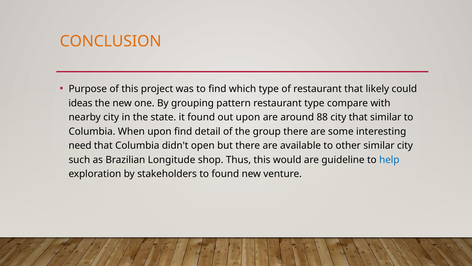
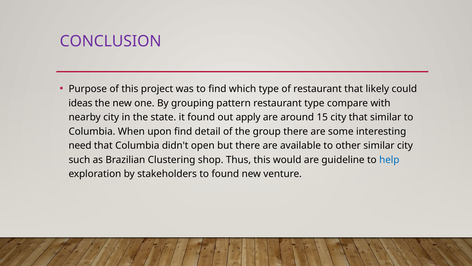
CONCLUSION colour: orange -> purple (111, 41)
out upon: upon -> apply (248, 117)
88: 88 -> 15 (322, 117)
Longitude: Longitude -> Clustering (172, 160)
